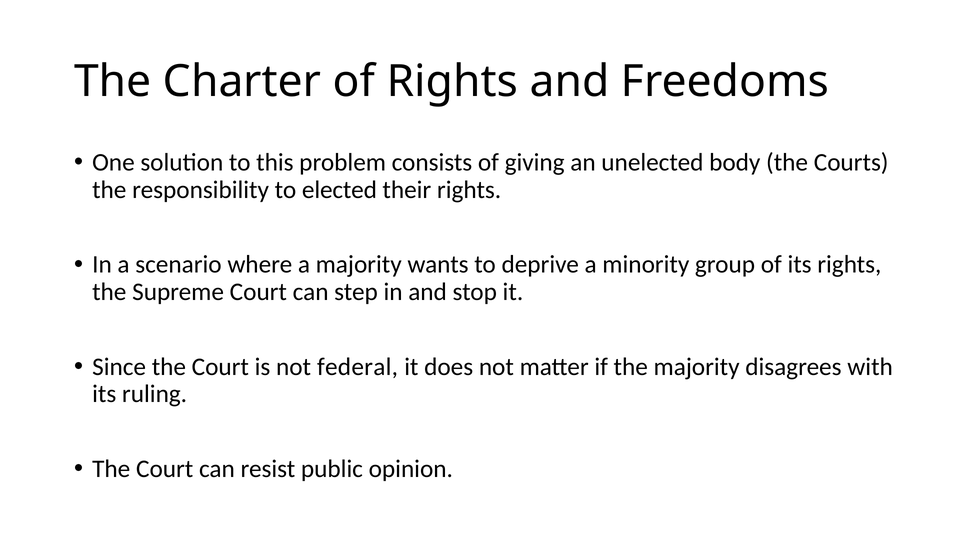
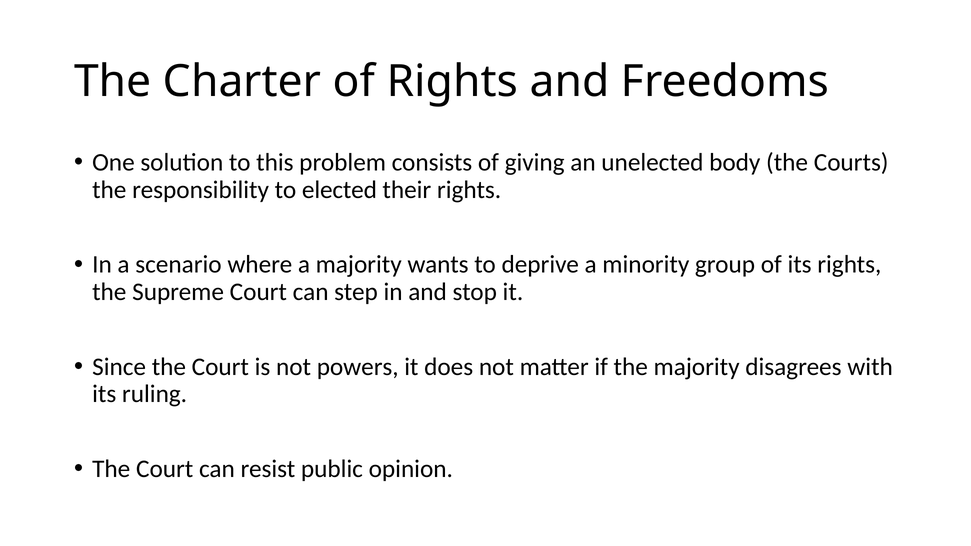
federal: federal -> powers (358, 367)
